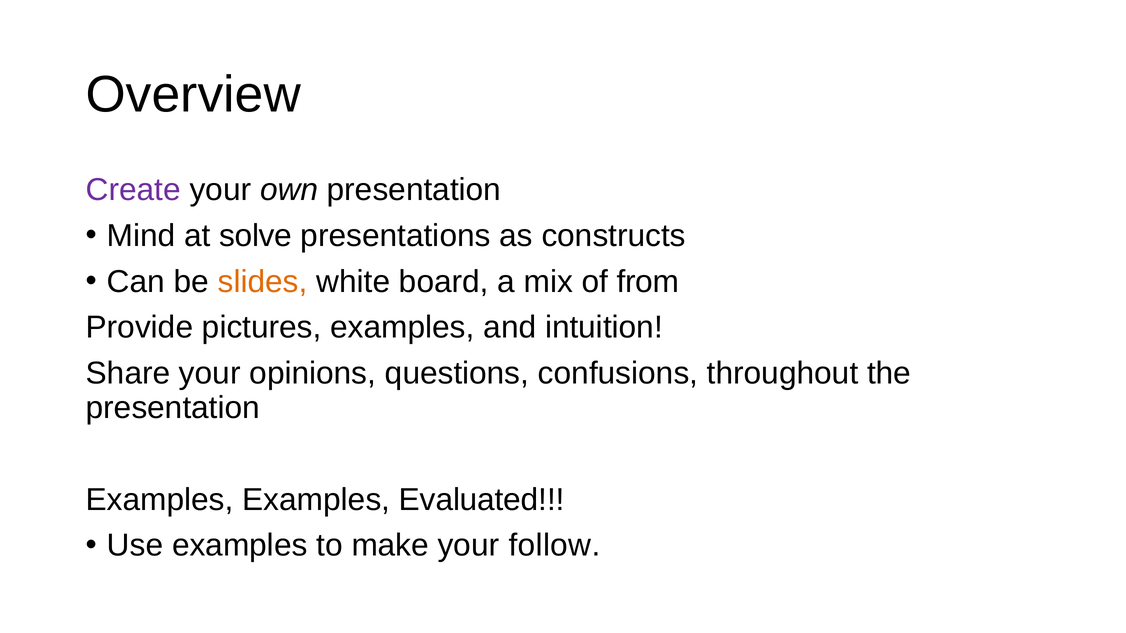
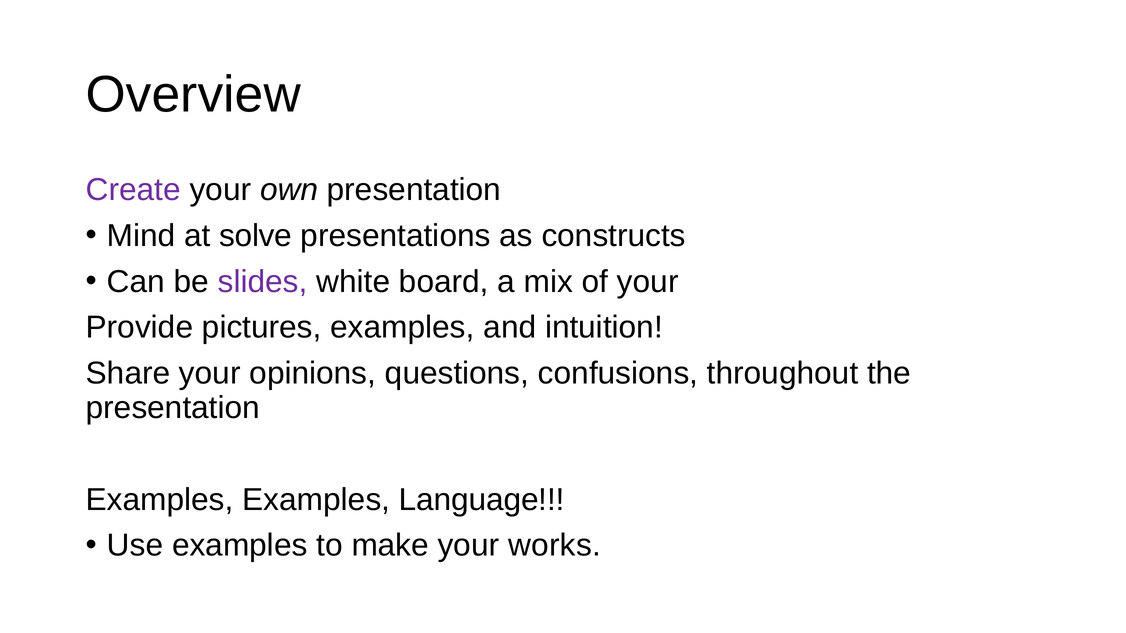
slides colour: orange -> purple (263, 282)
of from: from -> your (648, 282)
Evaluated: Evaluated -> Language (482, 500)
follow: follow -> works (554, 546)
